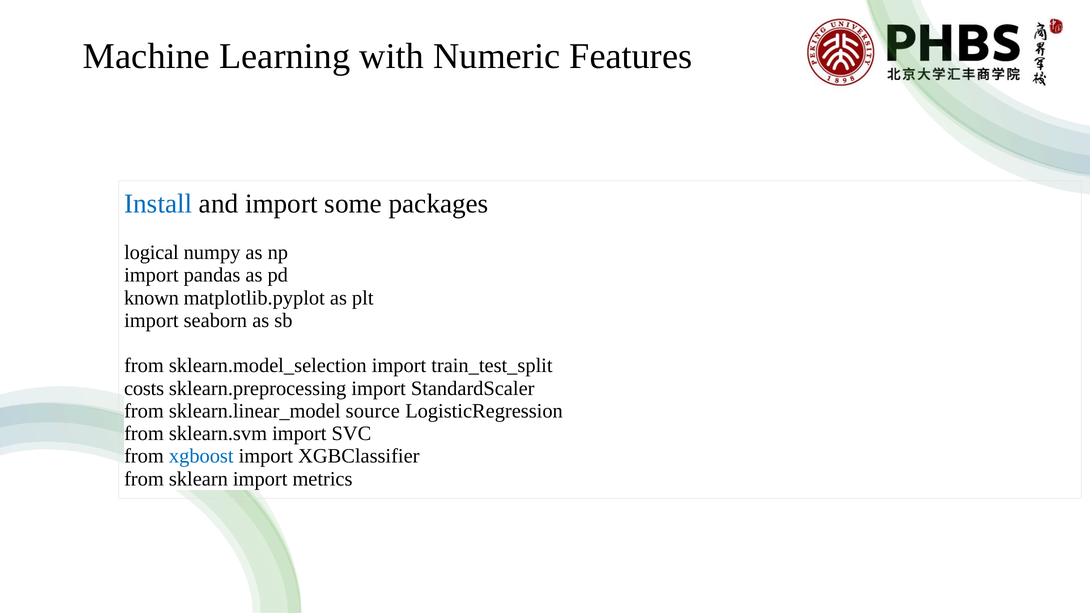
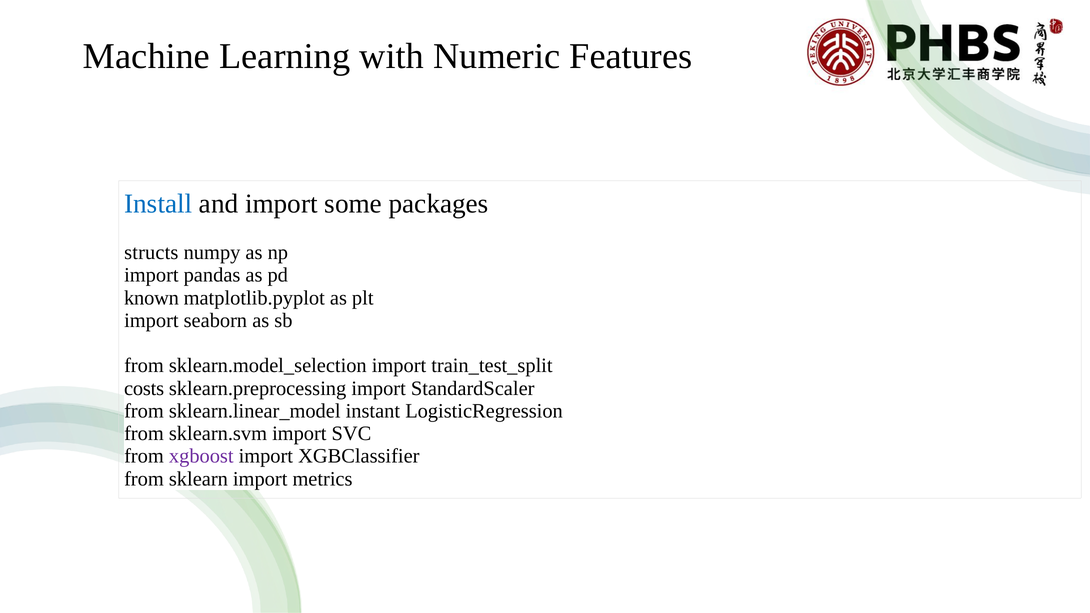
logical: logical -> structs (151, 253)
source: source -> instant (373, 411)
xgboost colour: blue -> purple (201, 456)
